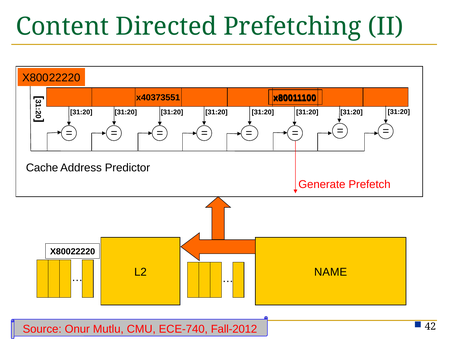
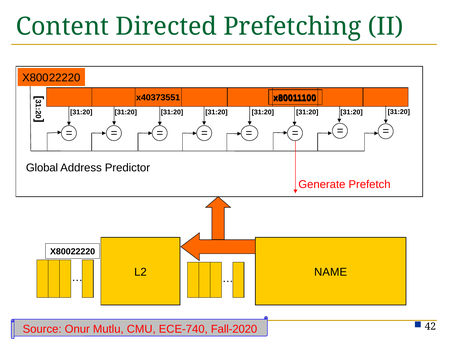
Cache: Cache -> Global (42, 168)
Fall-2012: Fall-2012 -> Fall-2020 (234, 329)
